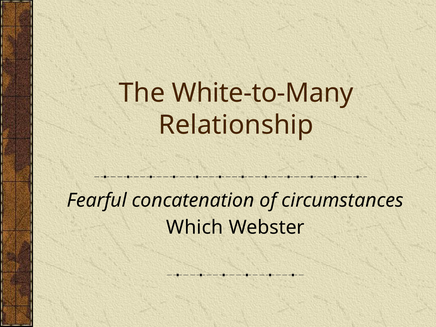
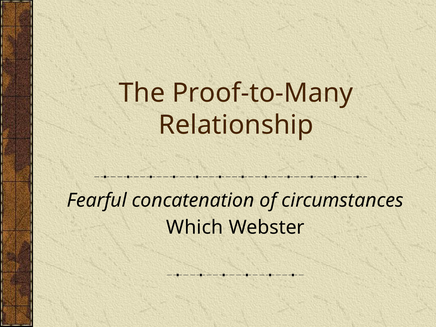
White-to-Many: White-to-Many -> Proof-to-Many (263, 93)
